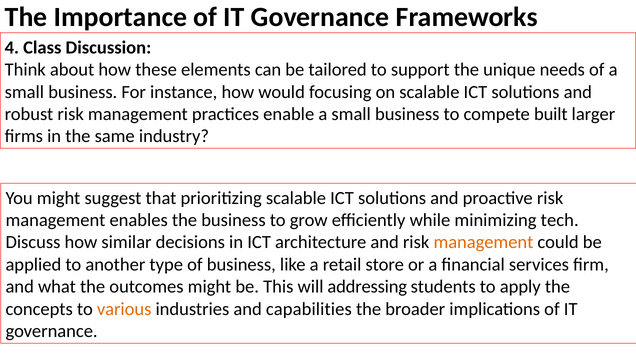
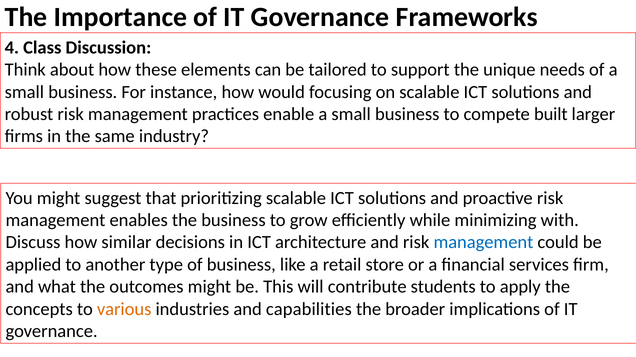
tech: tech -> with (560, 221)
management colour: orange -> blue (483, 243)
addressing: addressing -> contribute (367, 287)
